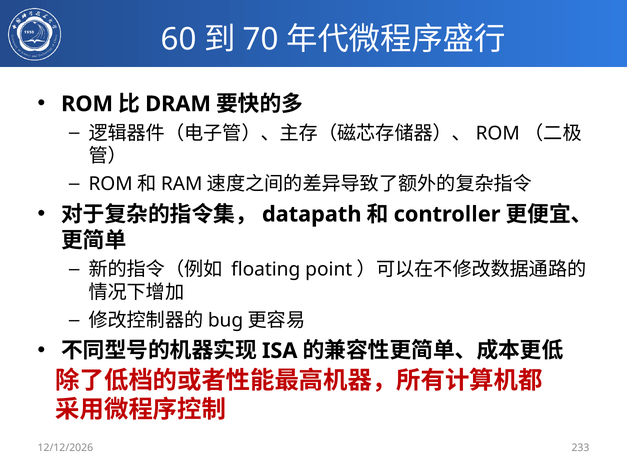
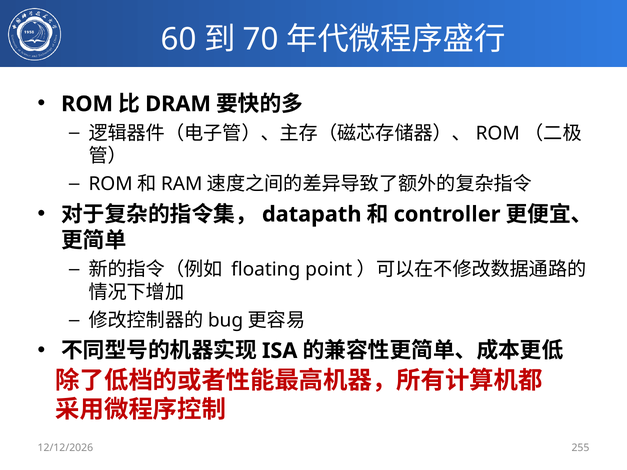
233: 233 -> 255 (580, 448)
